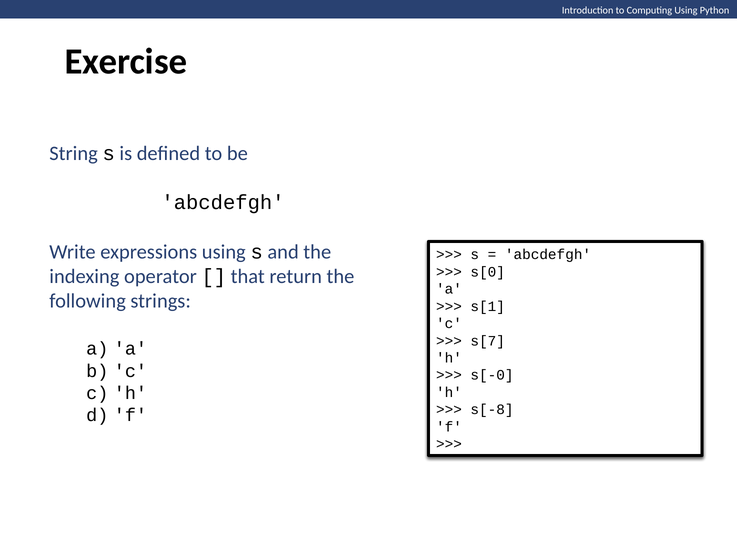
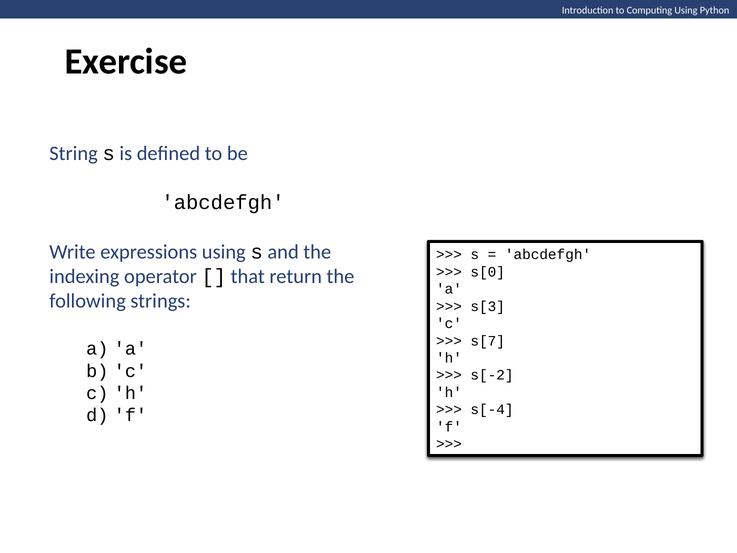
s[1: s[1 -> s[3 (488, 306)
s[-0: s[-0 -> s[-2 (492, 375)
s[-8: s[-8 -> s[-4 (492, 409)
